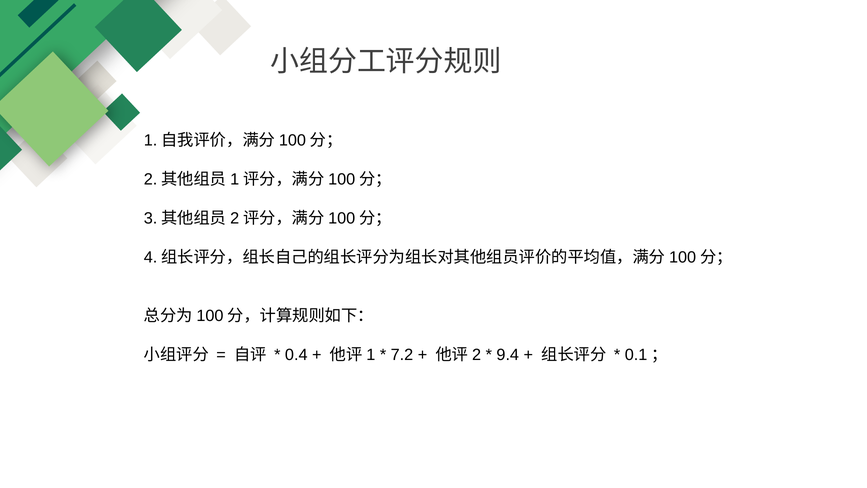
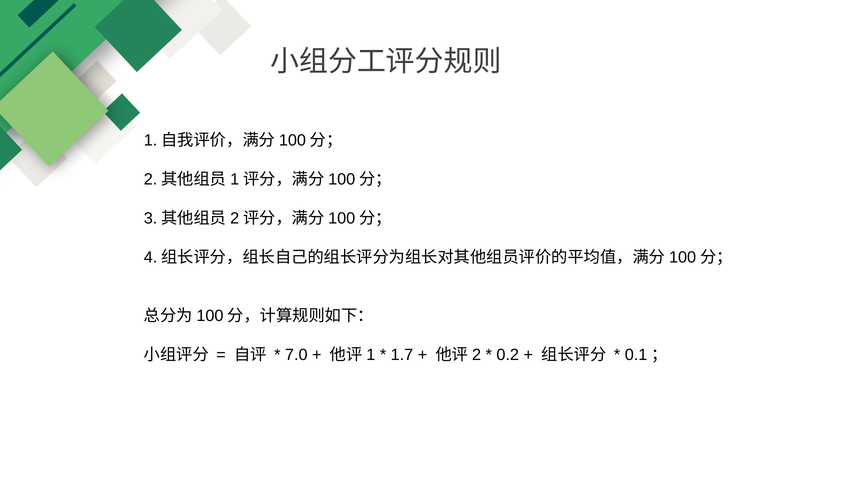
0.4: 0.4 -> 7.0 (296, 355)
7.2: 7.2 -> 1.7 (402, 355)
9.4: 9.4 -> 0.2 (508, 355)
